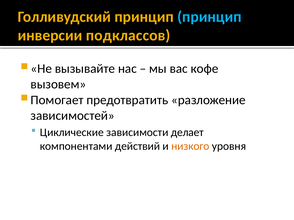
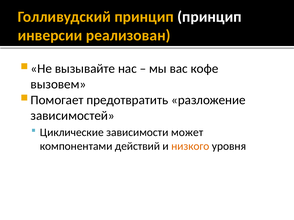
принцип colour: light blue -> white (209, 17)
подклассов: подклассов -> реализован (128, 36)
делает: делает -> может (187, 133)
